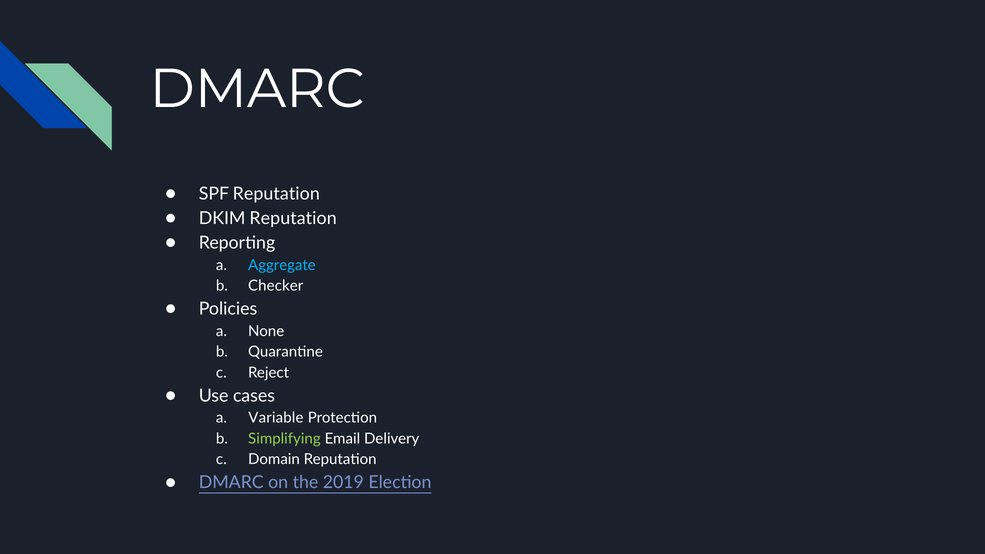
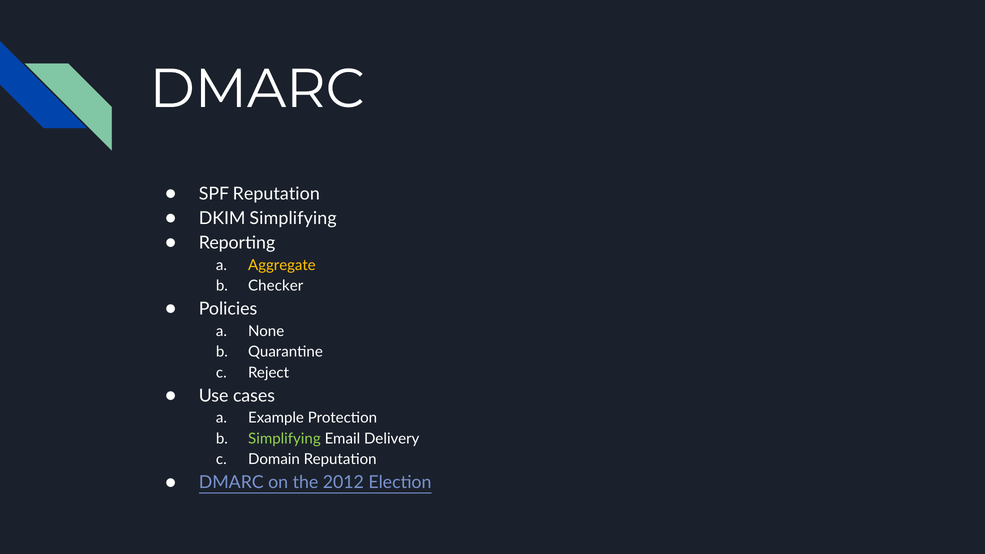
DKIM Reputation: Reputation -> Simplifying (293, 218)
Aggregate colour: light blue -> yellow (282, 265)
Variable: Variable -> Example (276, 418)
2019: 2019 -> 2012 (343, 483)
